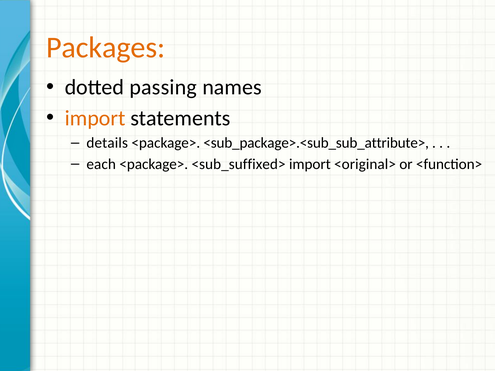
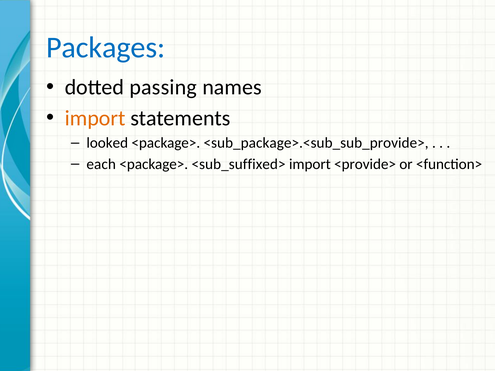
Packages colour: orange -> blue (106, 48)
details: details -> looked (107, 143)
<sub_package>.<sub_sub_attribute>: <sub_package>.<sub_sub_attribute> -> <sub_package>.<sub_sub_provide> (316, 143)
<original>: <original> -> <provide> (365, 164)
